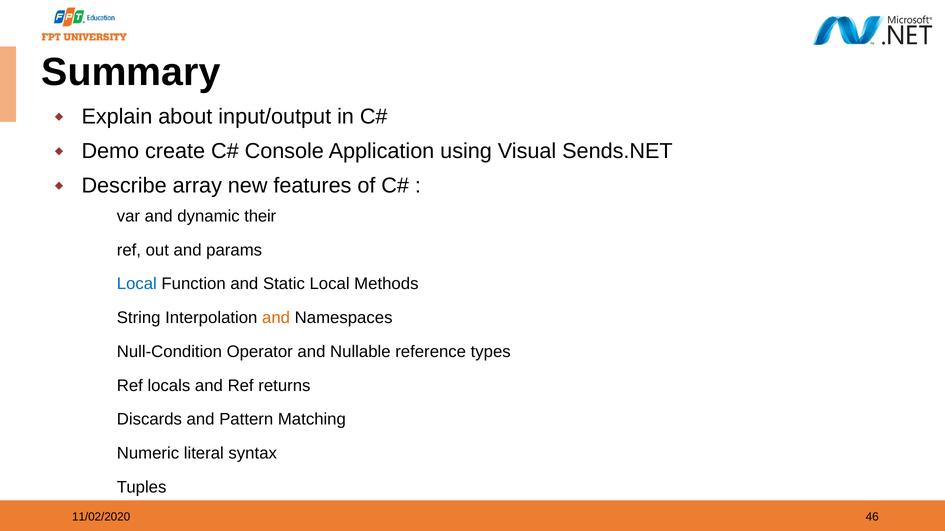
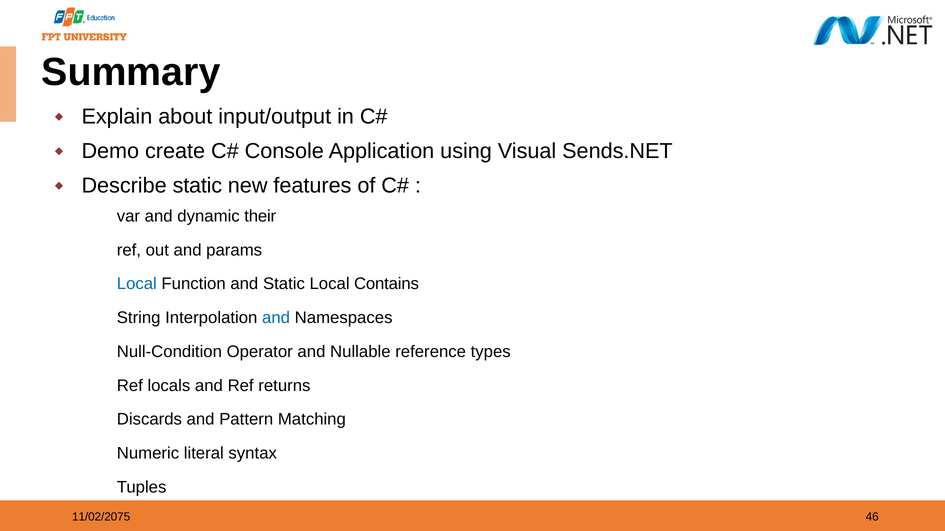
Describe array: array -> static (197, 186)
Methods: Methods -> Contains (386, 284)
and colour: orange -> blue (276, 318)
11/02/2020: 11/02/2020 -> 11/02/2075 (101, 517)
